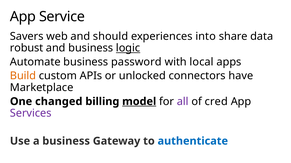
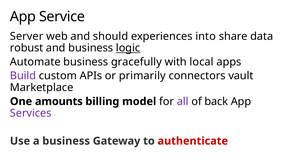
Savers: Savers -> Server (27, 36)
password: password -> gracefully (136, 62)
Build colour: orange -> purple (23, 76)
unlocked: unlocked -> primarily (142, 76)
have: have -> vault (241, 76)
changed: changed -> amounts (59, 102)
model underline: present -> none (139, 102)
cred: cred -> back (216, 102)
authenticate colour: blue -> red (193, 142)
